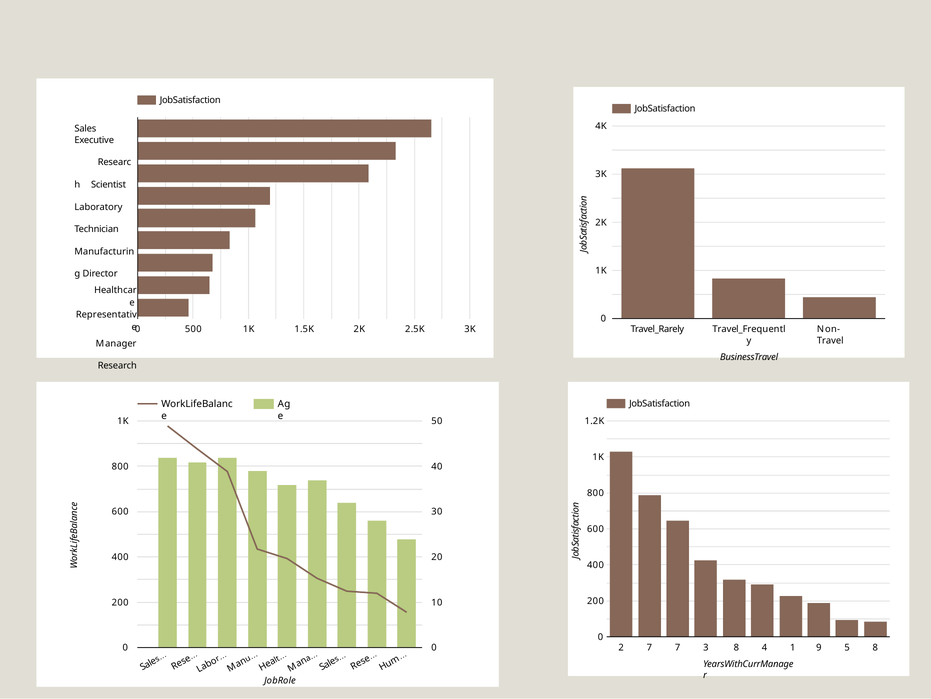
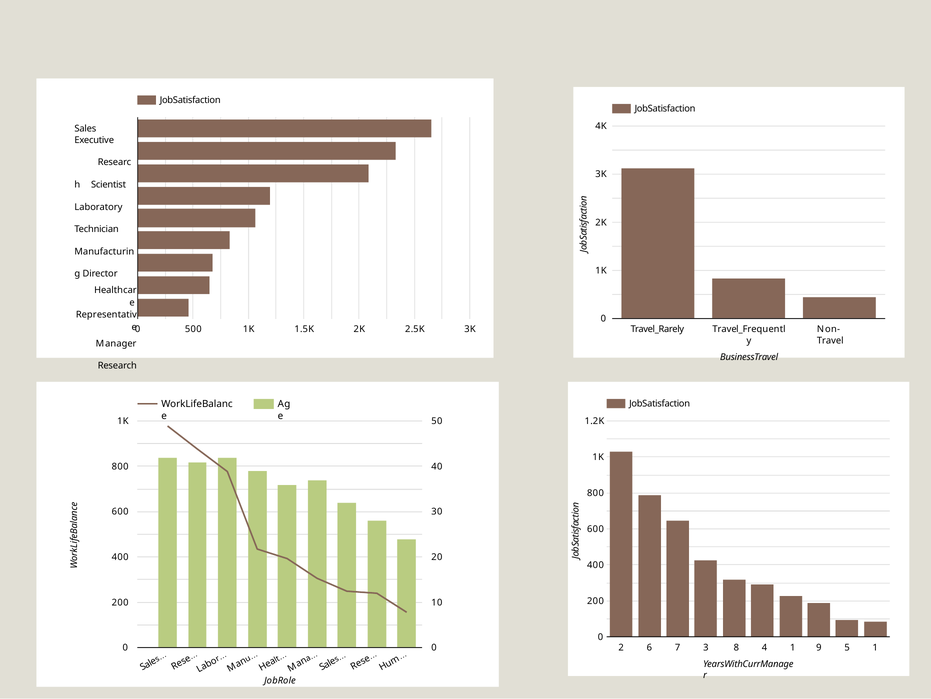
2 7: 7 -> 6 (649, 647)
5 8: 8 -> 1 (875, 647)
